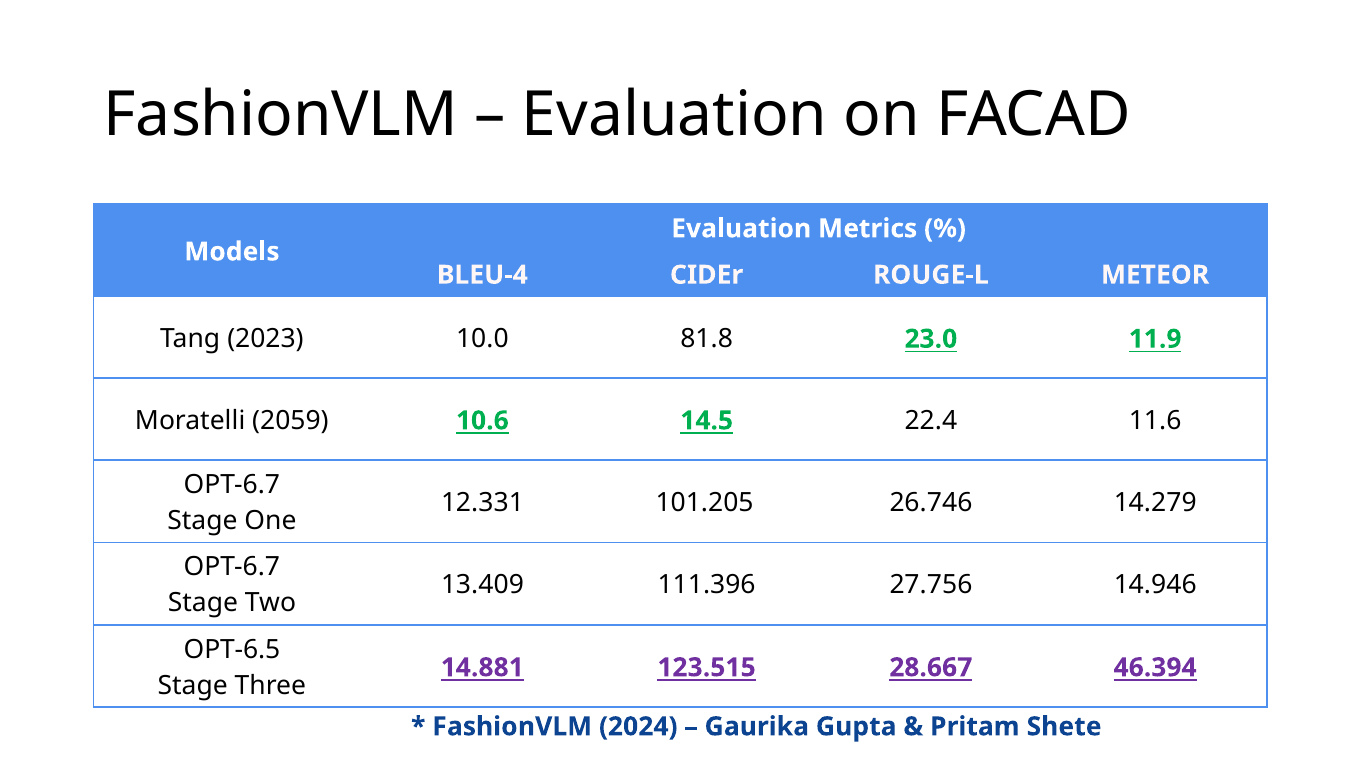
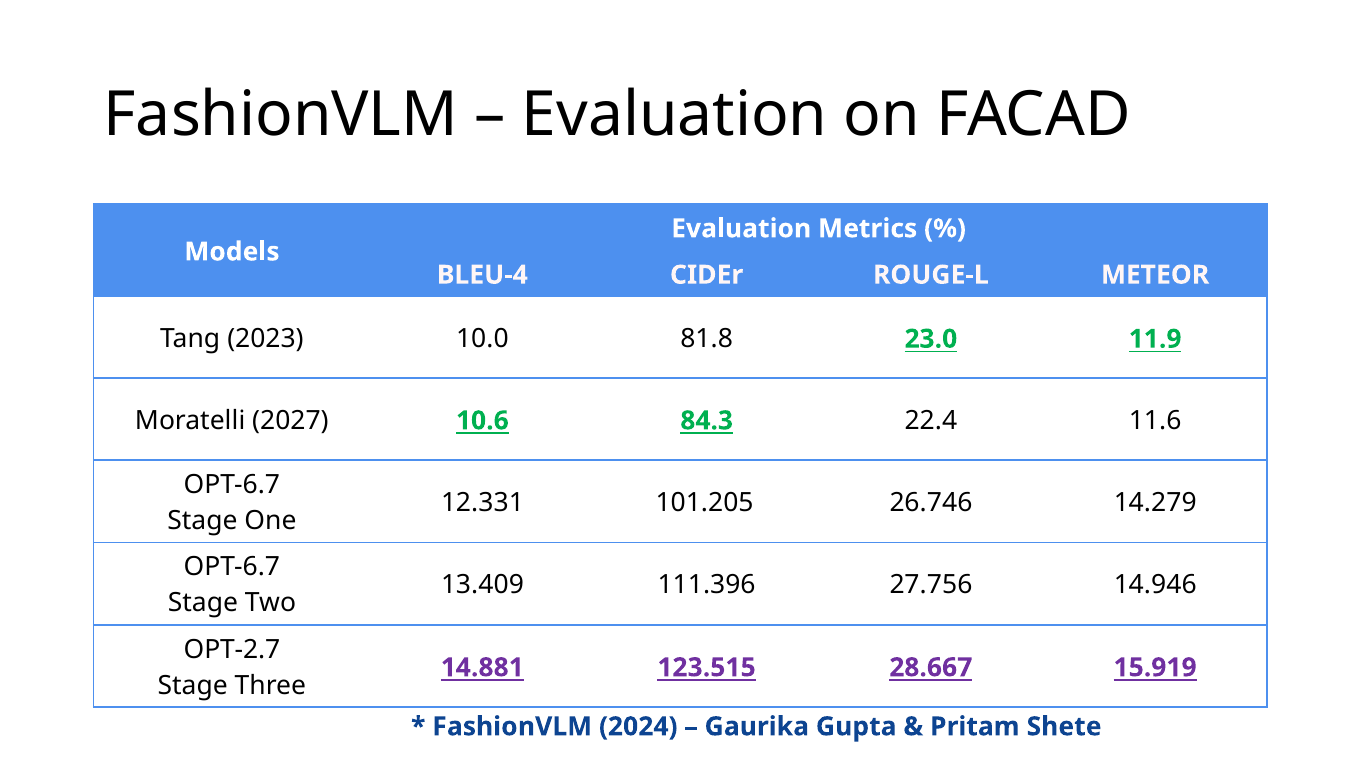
2059: 2059 -> 2027 (290, 420)
14.5: 14.5 -> 84.3 (707, 420)
OPT-6.5: OPT-6.5 -> OPT-2.7 (232, 649)
46.394: 46.394 -> 15.919 (1155, 667)
